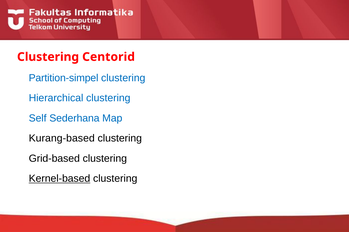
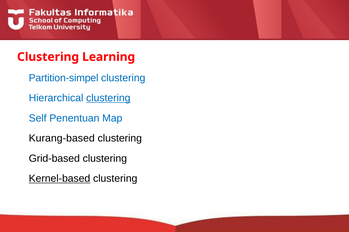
Centorid: Centorid -> Learning (109, 57)
clustering underline: none -> present (108, 98)
Sederhana: Sederhana -> Penentuan (74, 119)
